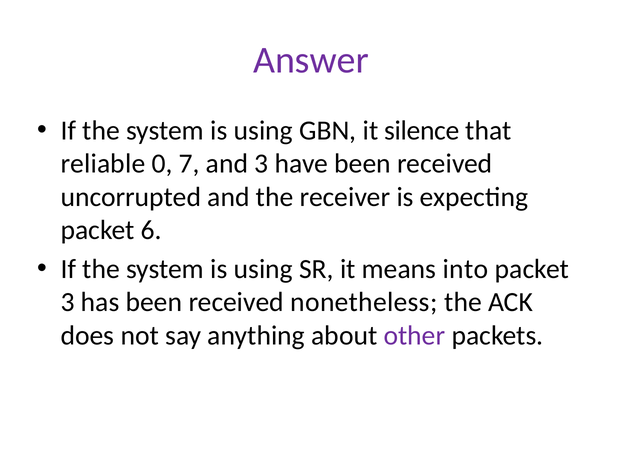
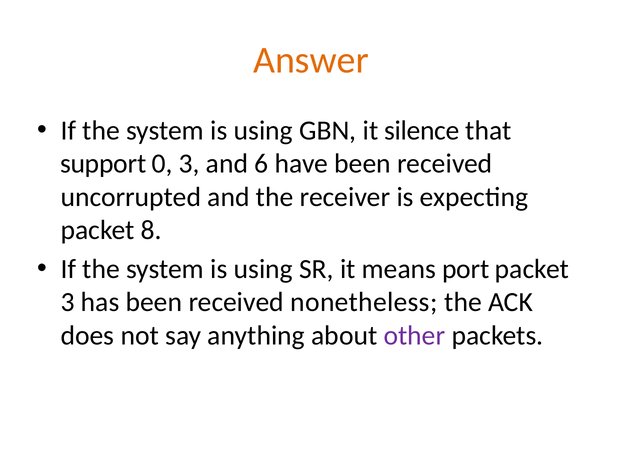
Answer colour: purple -> orange (311, 60)
reliable: reliable -> support (103, 164)
0 7: 7 -> 3 (189, 164)
and 3: 3 -> 6 (261, 164)
6: 6 -> 8 (151, 230)
into: into -> port (466, 269)
